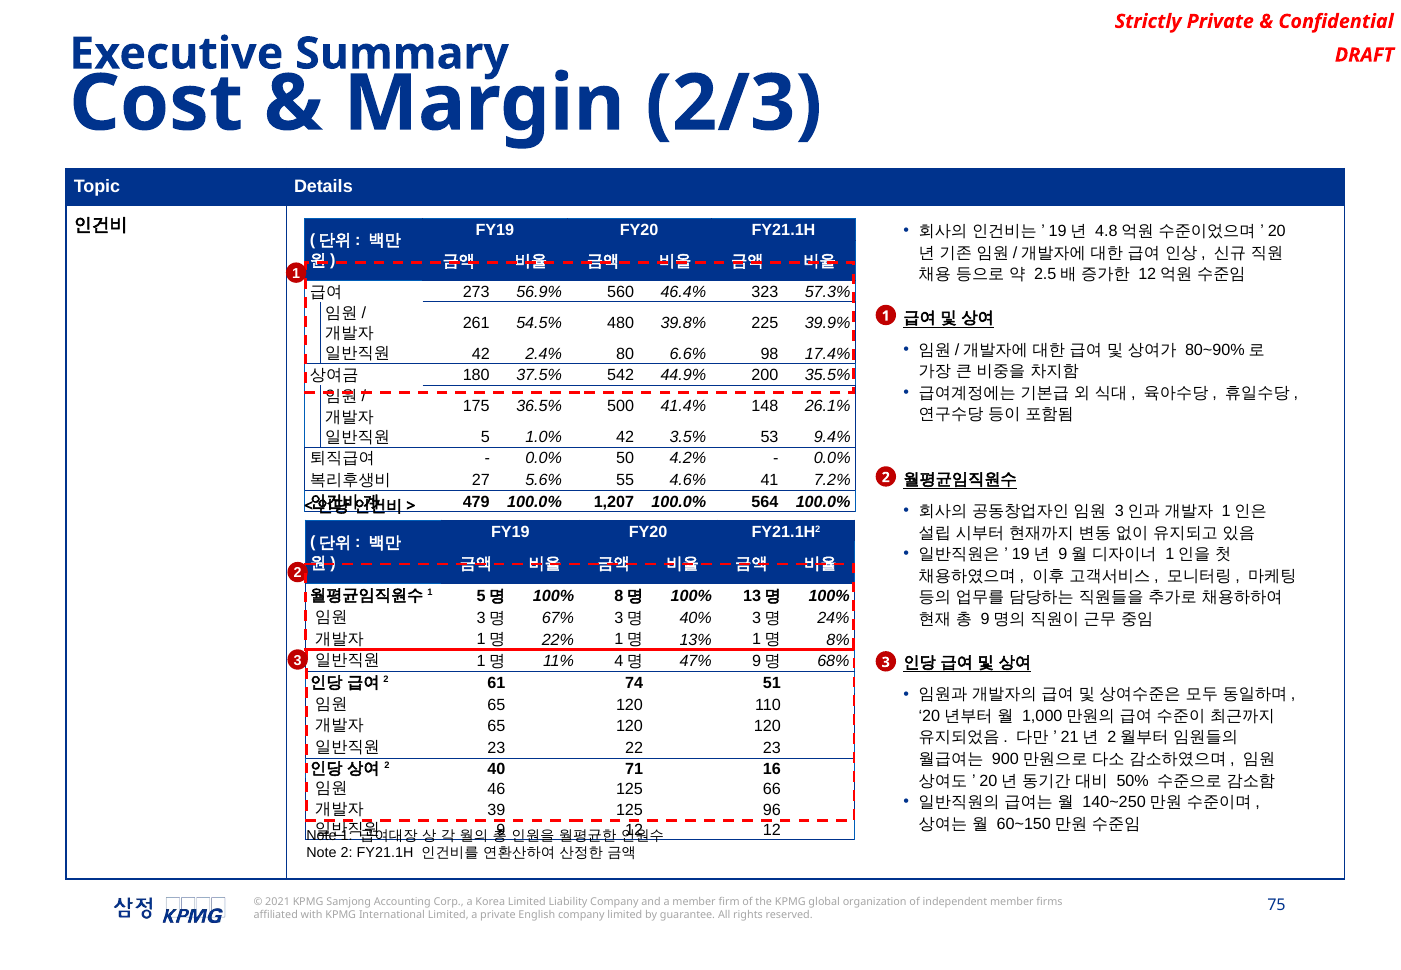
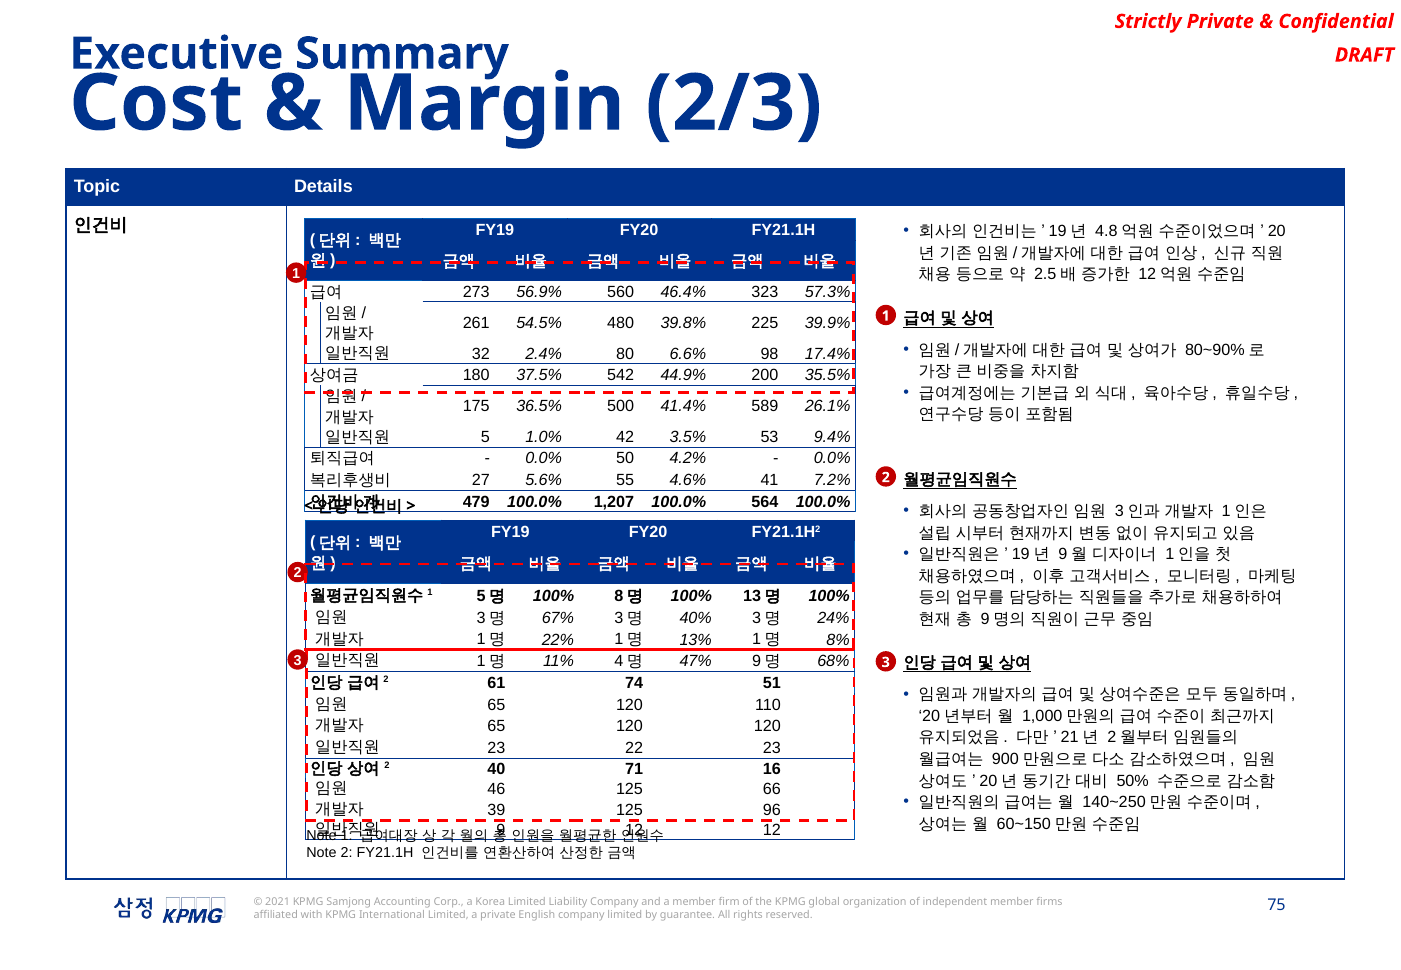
42: 42 -> 32 (481, 354)
148: 148 -> 589 (765, 406)
